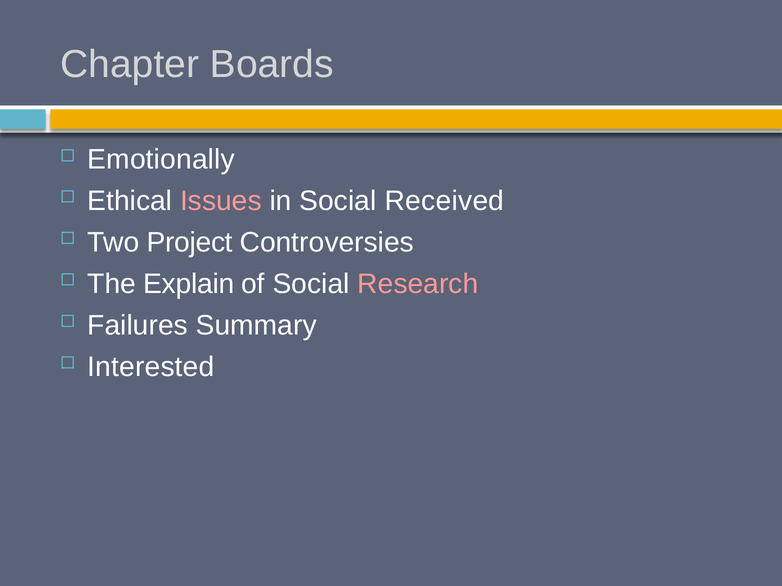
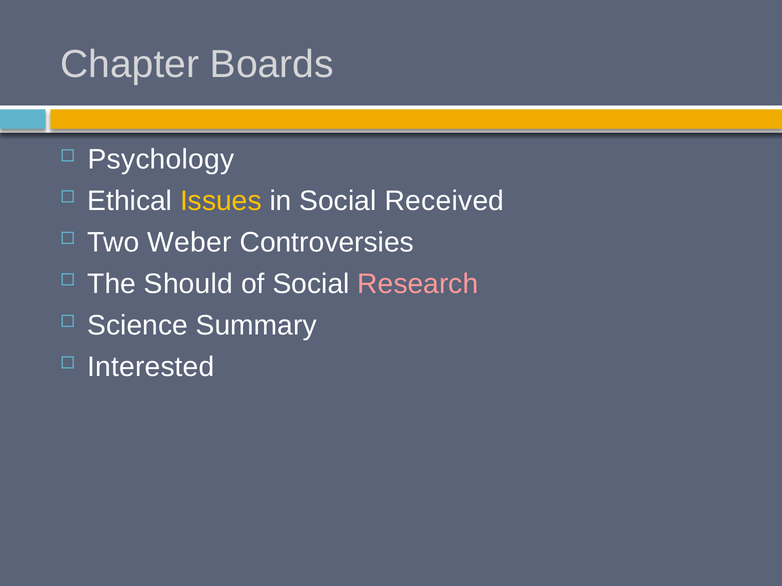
Emotionally: Emotionally -> Psychology (161, 160)
Issues colour: pink -> yellow (221, 201)
Project: Project -> Weber (189, 243)
Explain: Explain -> Should (189, 284)
Failures: Failures -> Science (138, 326)
